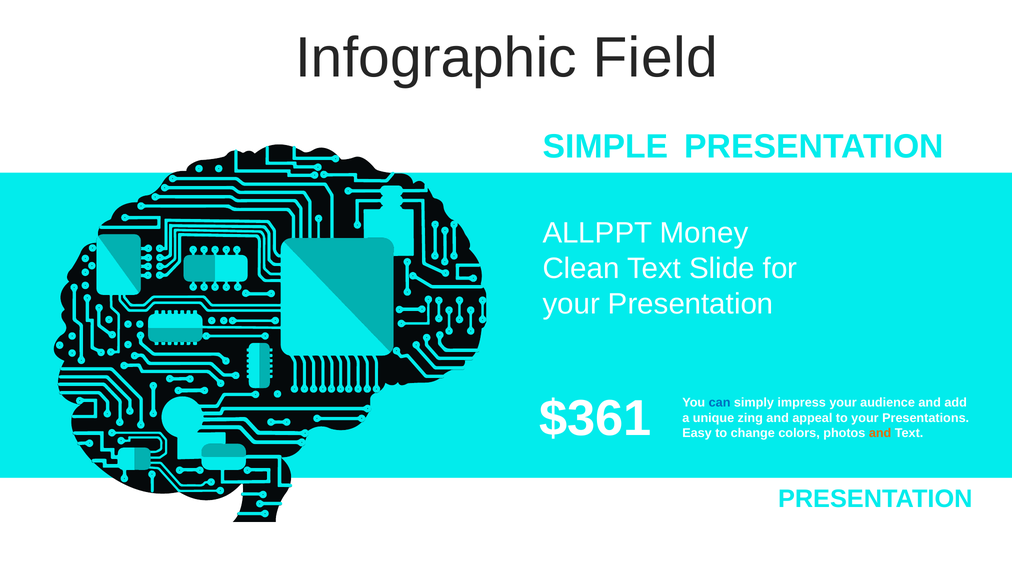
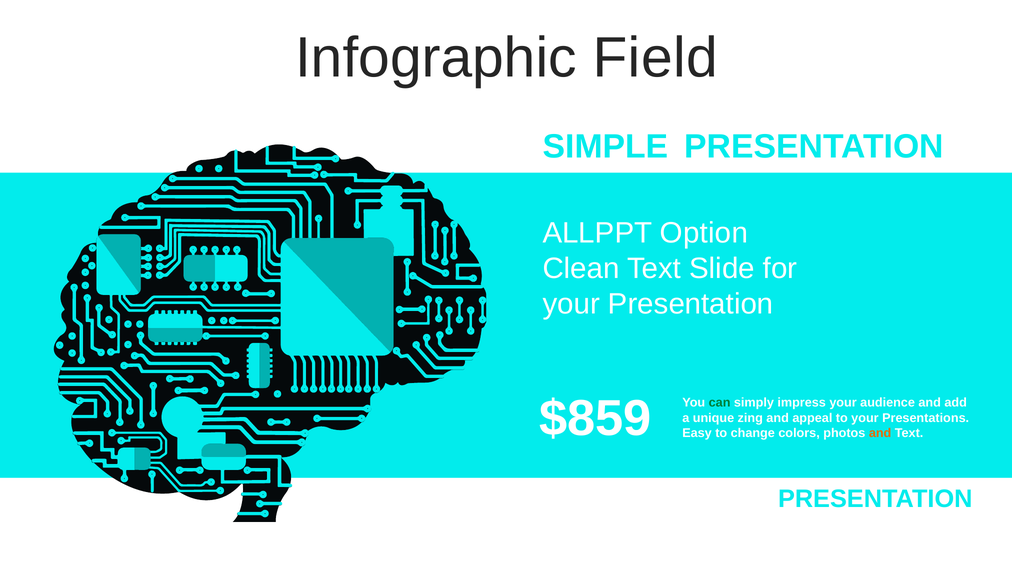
Money: Money -> Option (704, 233)
$361: $361 -> $859 (595, 419)
can colour: blue -> green (720, 403)
